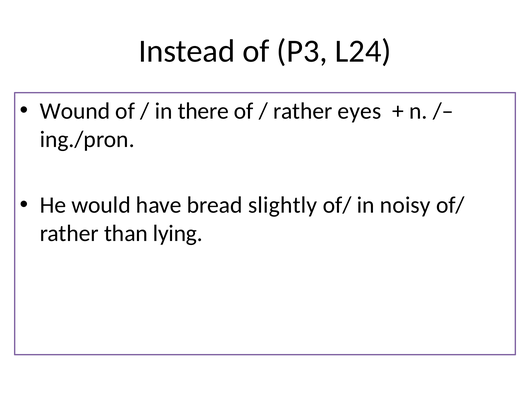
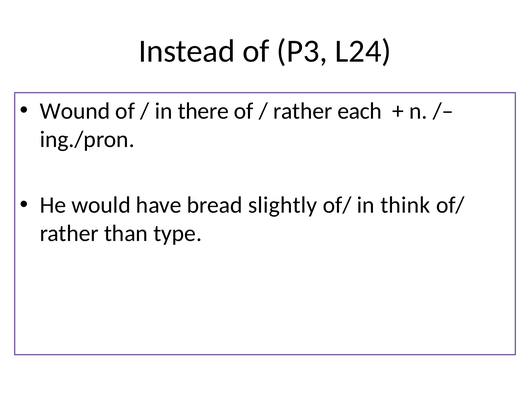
eyes: eyes -> each (360, 111)
noisy: noisy -> think (405, 205)
lying: lying -> type (178, 234)
